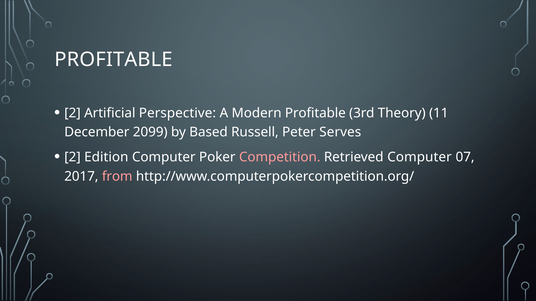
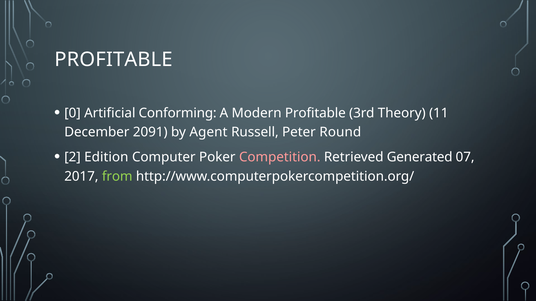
2: 2 -> 0 (72, 113)
Perspective: Perspective -> Conforming (178, 113)
2099: 2099 -> 2091 (150, 132)
Based: Based -> Agent (208, 132)
Serves: Serves -> Round (340, 132)
Retrieved Computer: Computer -> Generated (420, 157)
from colour: pink -> light green (117, 177)
